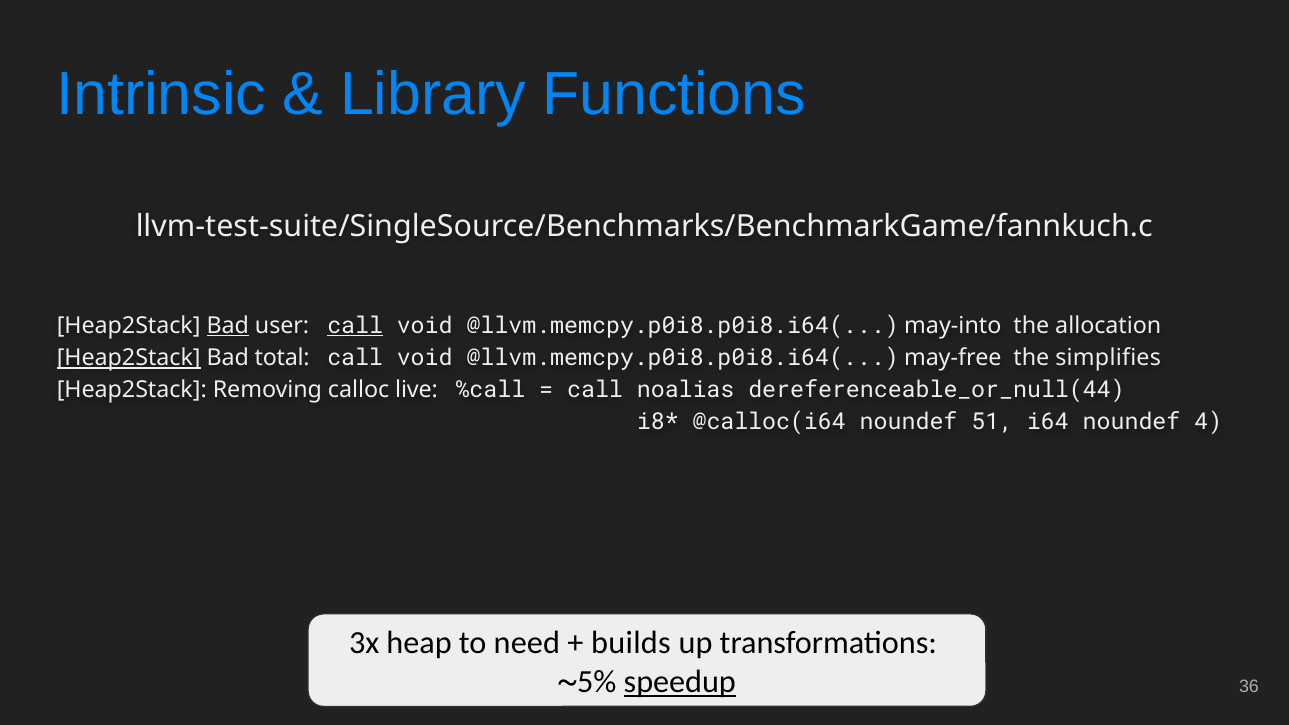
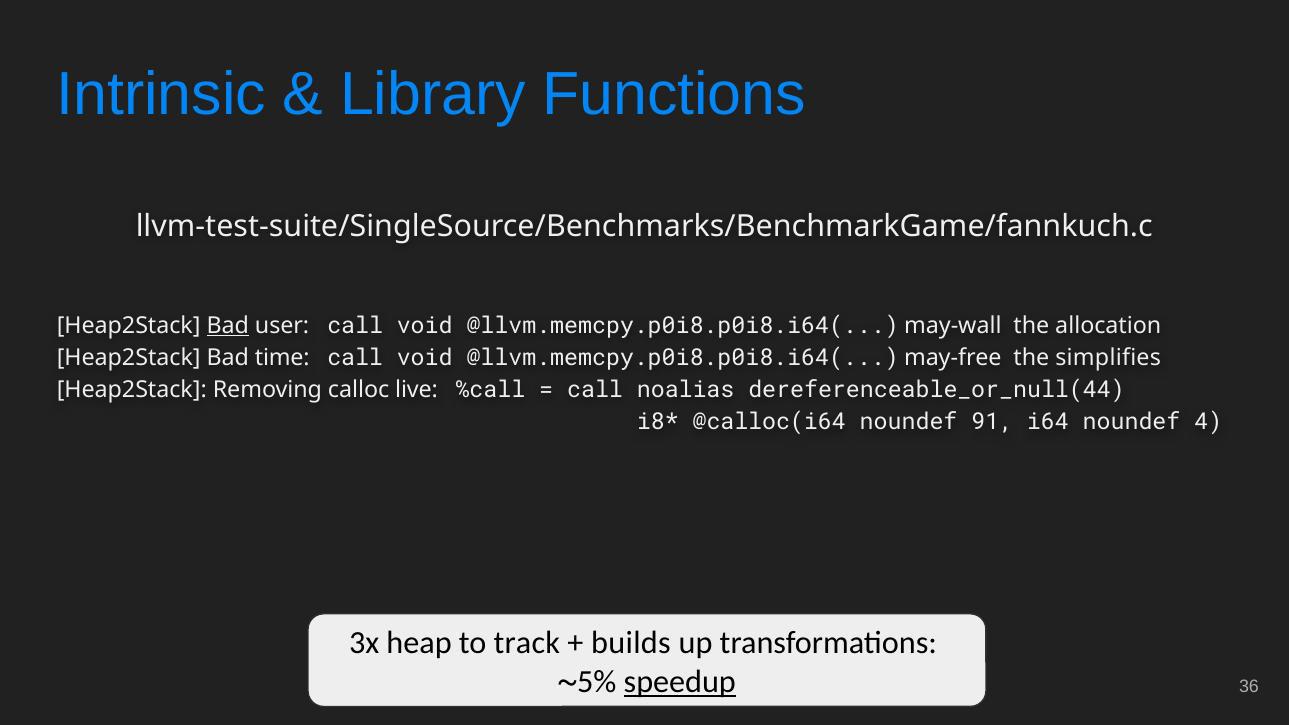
call underline: present -> none (355, 326)
may-into: may-into -> may-wall (953, 326)
Heap2Stack underline: present -> none (129, 358)
total: total -> time (282, 358)
51: 51 -> 91 (992, 422)
need: need -> track (527, 643)
